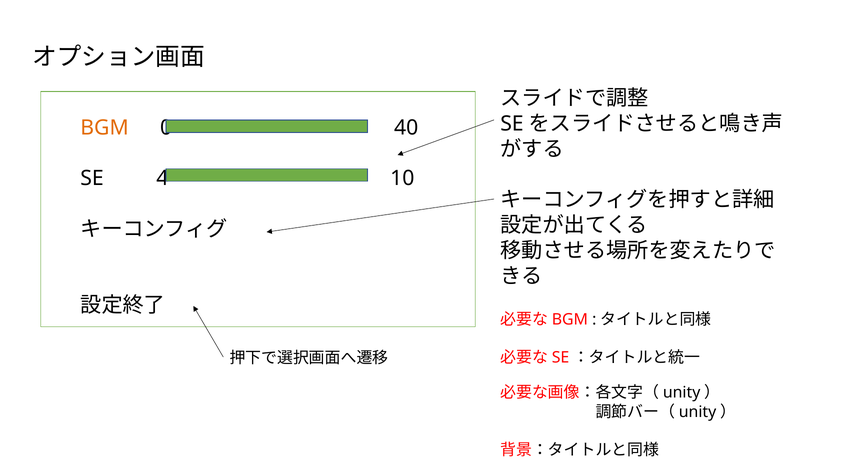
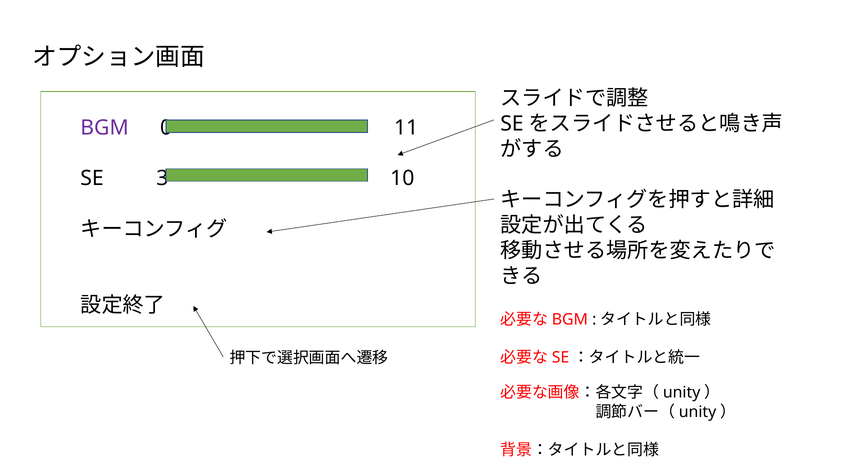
BGM colour: orange -> purple (105, 128)
40: 40 -> 11 (406, 128)
4: 4 -> 3 (162, 178)
